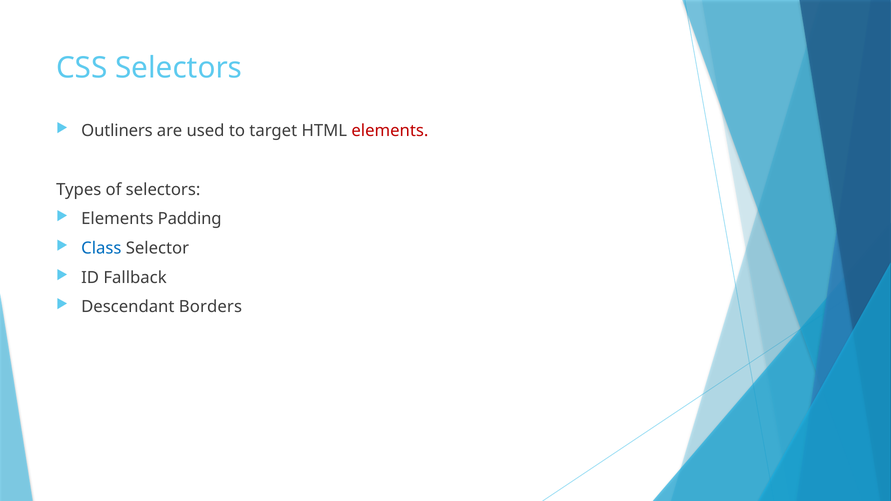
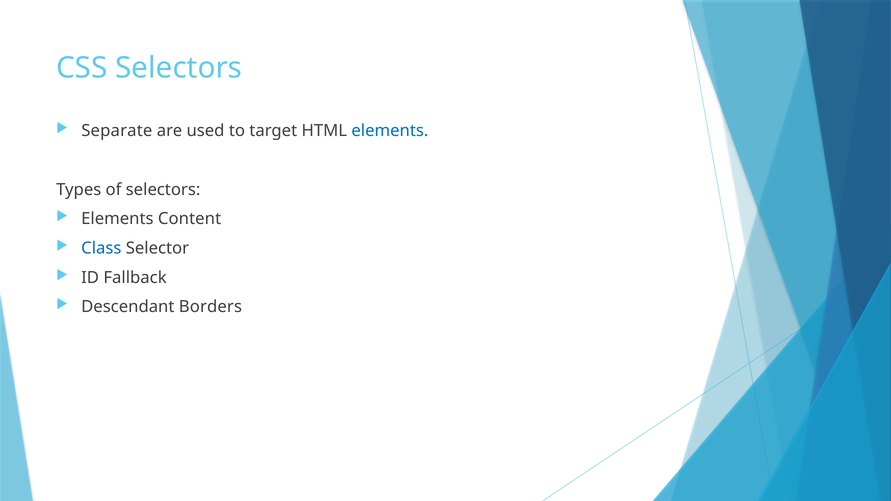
Outliners: Outliners -> Separate (117, 131)
elements colour: red -> blue (390, 131)
Padding: Padding -> Content (190, 219)
